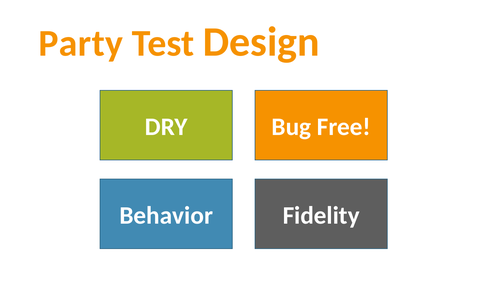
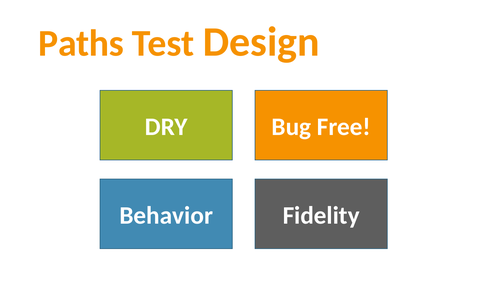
Party: Party -> Paths (81, 44)
